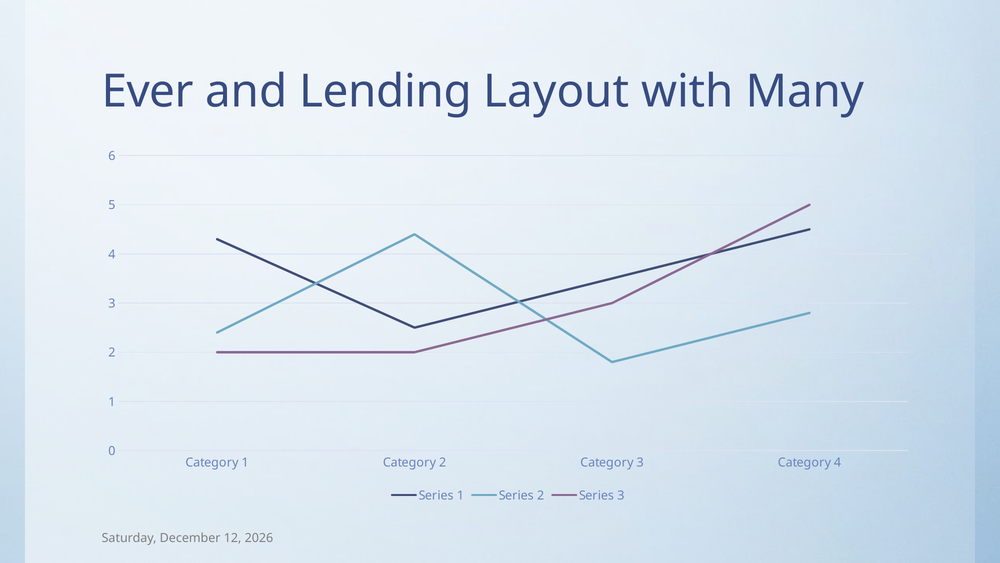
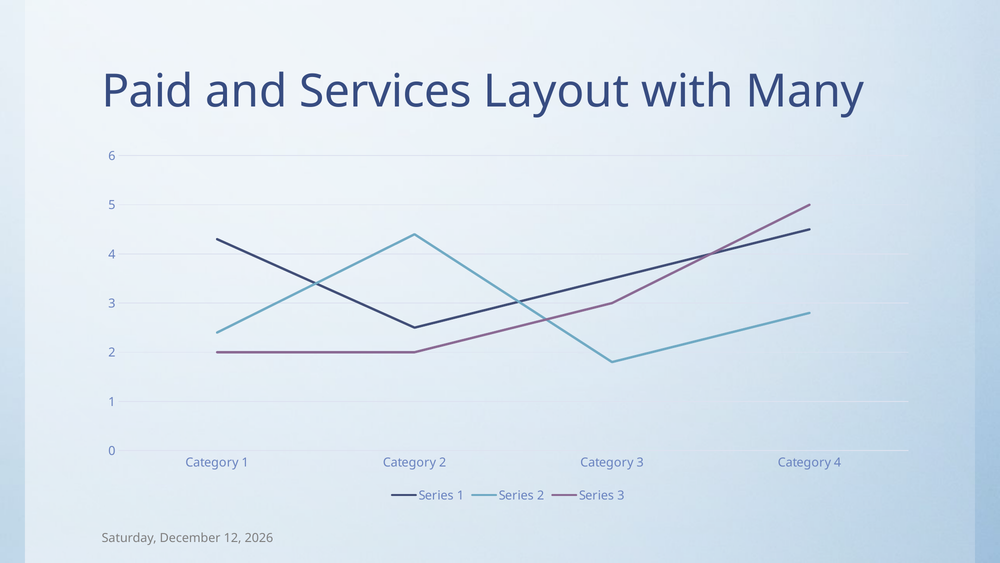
Ever: Ever -> Paid (148, 91)
Lending: Lending -> Services (386, 91)
